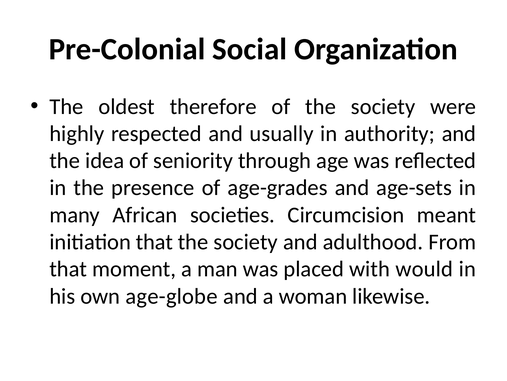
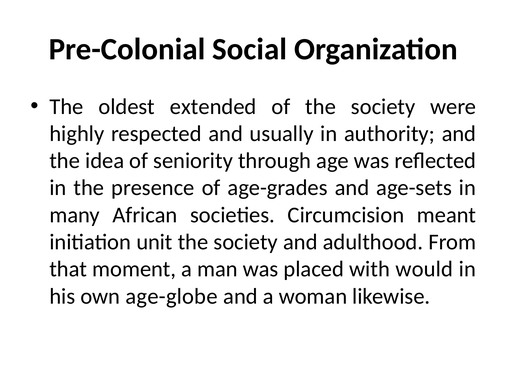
therefore: therefore -> extended (213, 106)
initiation that: that -> unit (154, 242)
